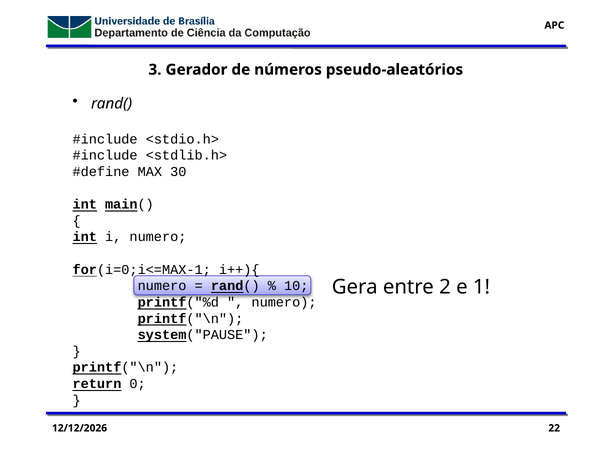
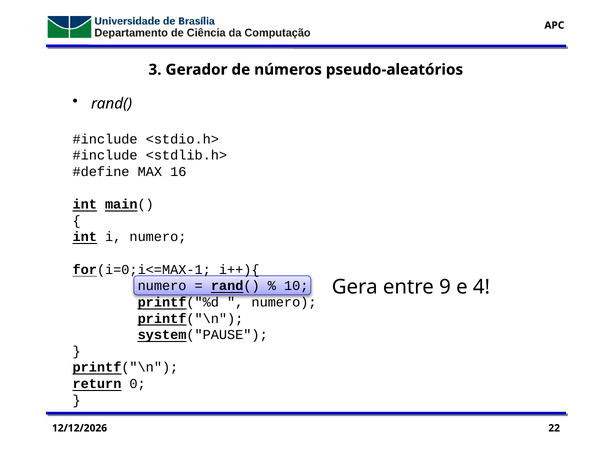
30: 30 -> 16 (178, 172)
2: 2 -> 9 (445, 287)
1: 1 -> 4 (482, 287)
